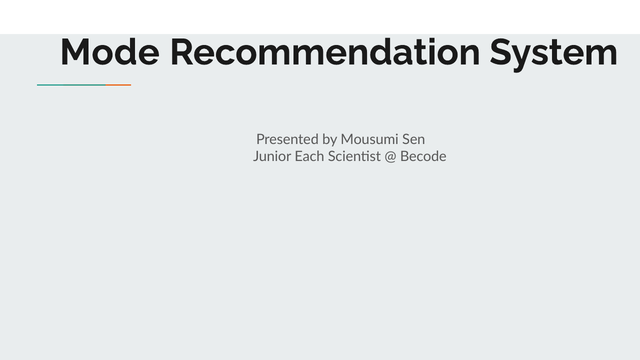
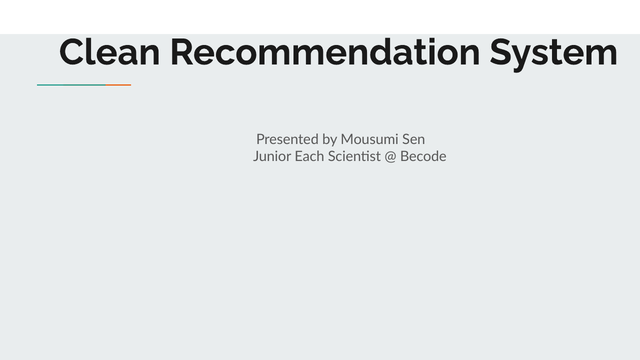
Mode: Mode -> Clean (110, 52)
